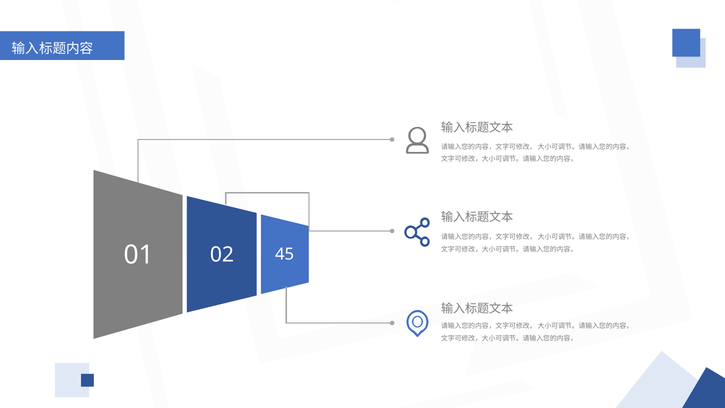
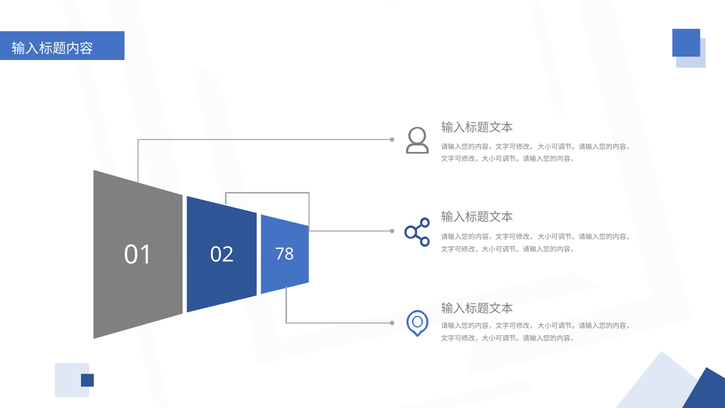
45: 45 -> 78 (285, 254)
